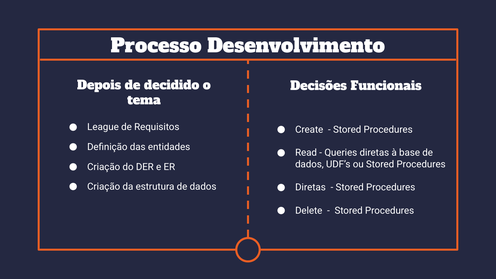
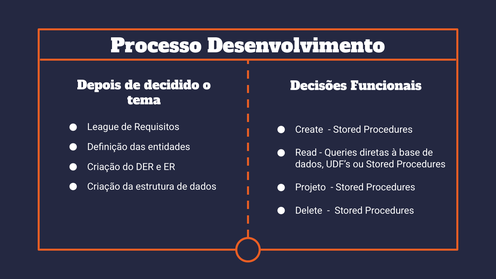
Diretas: Diretas -> Projeto (311, 187)
